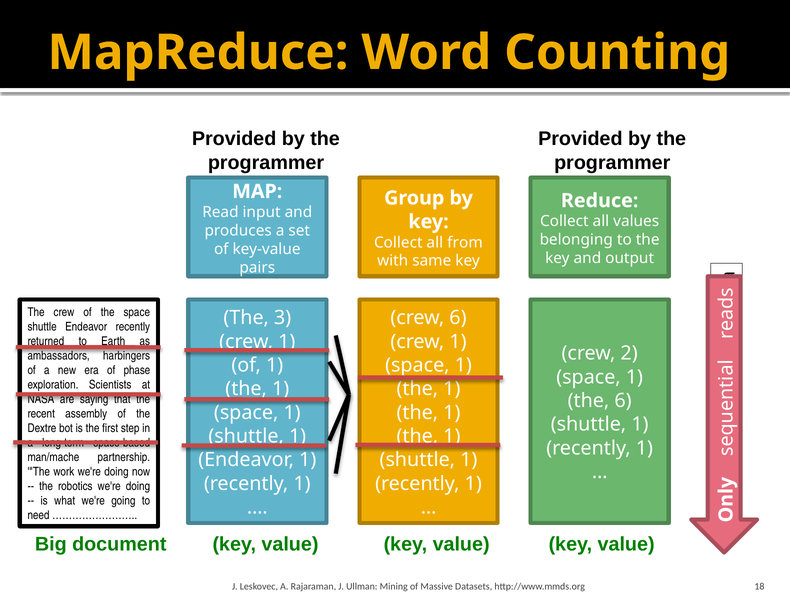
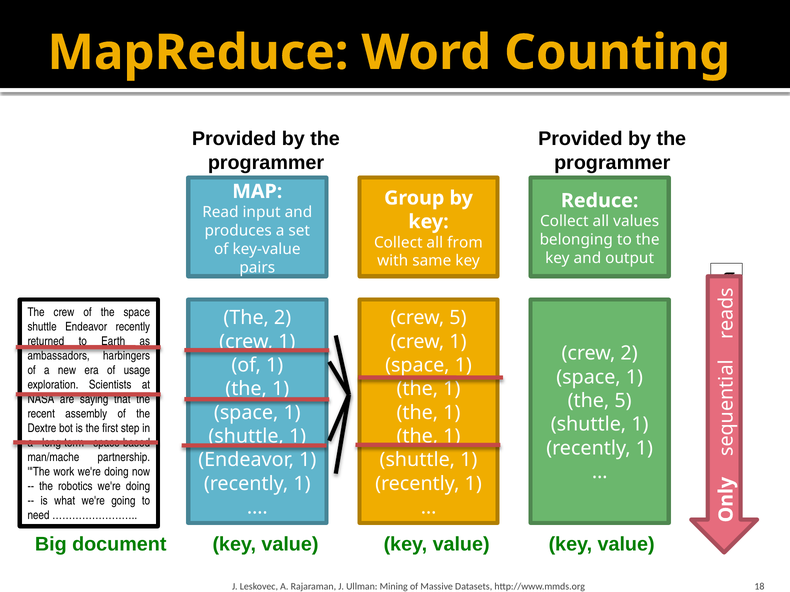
The 3: 3 -> 2 (283, 318)
crew 6: 6 -> 5 (458, 318)
phase: phase -> usage (137, 371)
the 6: 6 -> 5 (623, 401)
